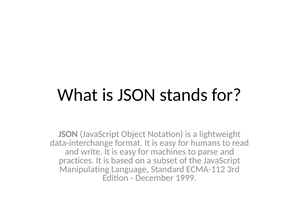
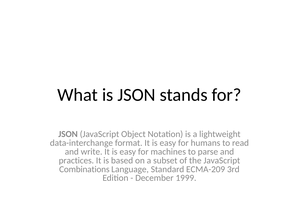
Manipulating: Manipulating -> Combinations (84, 169)
ECMA-112: ECMA-112 -> ECMA-209 (206, 169)
